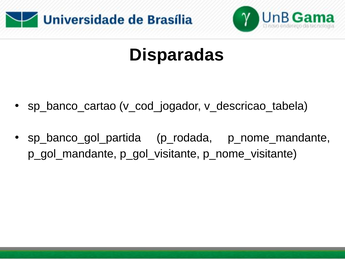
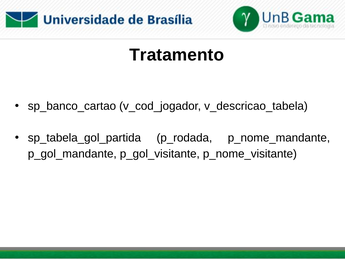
Disparadas: Disparadas -> Tratamento (177, 55)
sp_banco_gol_partida: sp_banco_gol_partida -> sp_tabela_gol_partida (84, 138)
